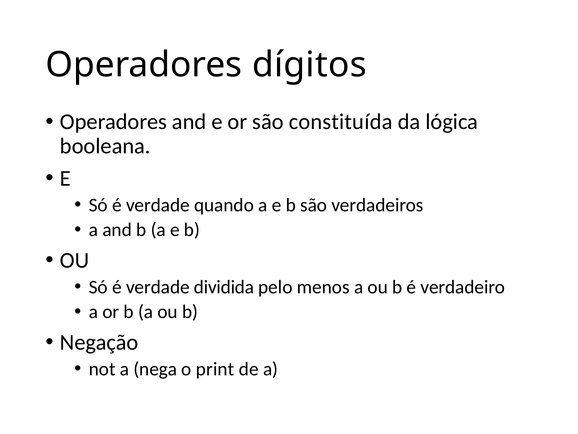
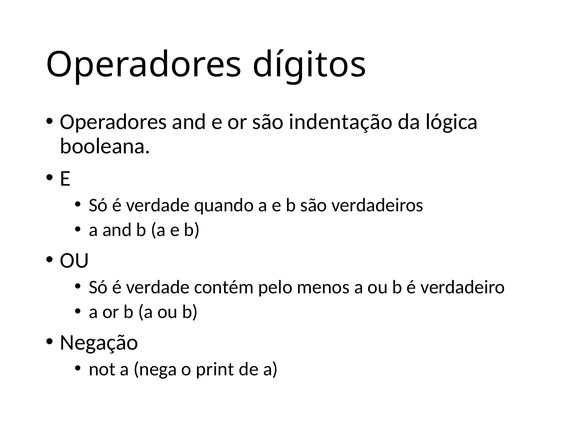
constituída: constituída -> indentação (341, 122)
dividida: dividida -> contém (224, 287)
